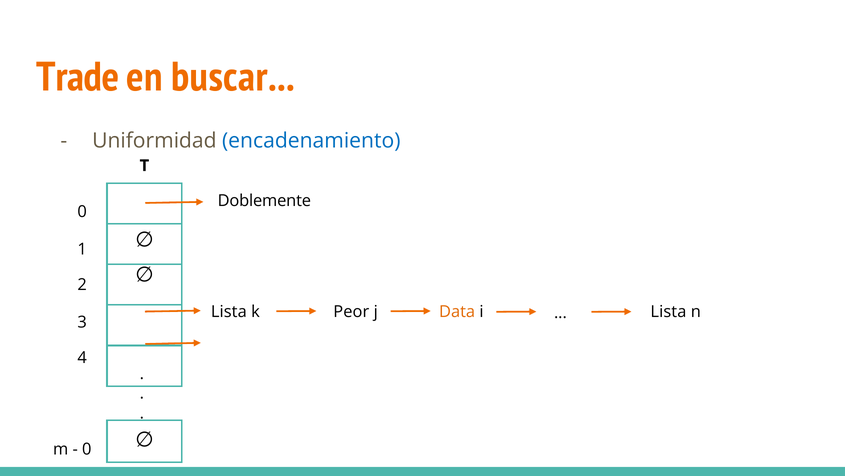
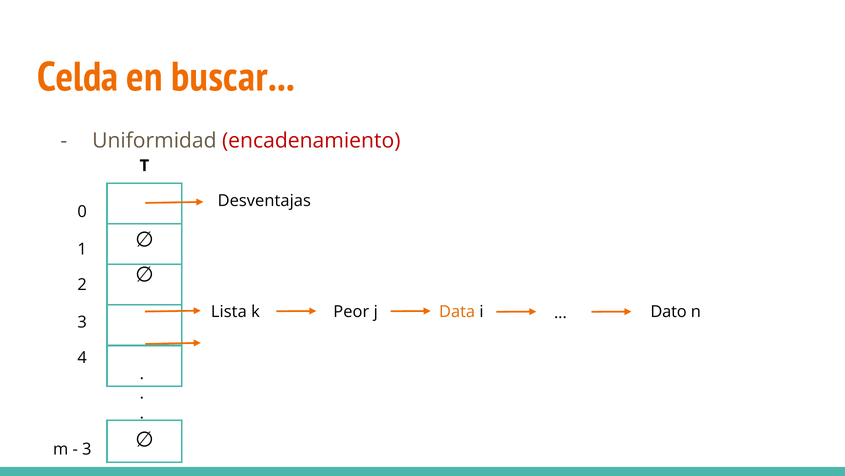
Trade: Trade -> Celda (78, 77)
encadenamiento colour: blue -> red (311, 141)
Doblemente: Doblemente -> Desventajas (264, 200)
Lista: Lista -> Dato (669, 312)
0: 0 -> 3 (87, 449)
